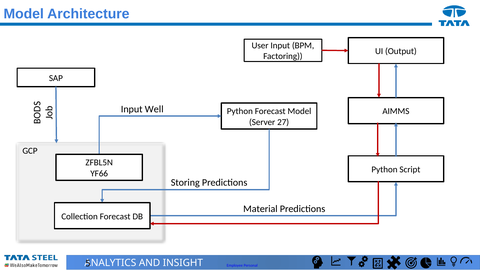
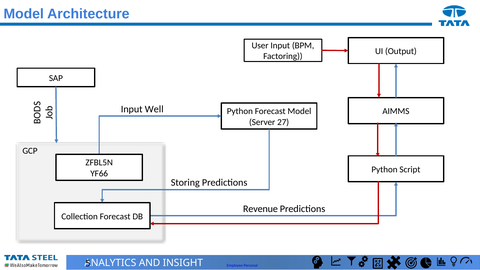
Material: Material -> Revenue (260, 209)
